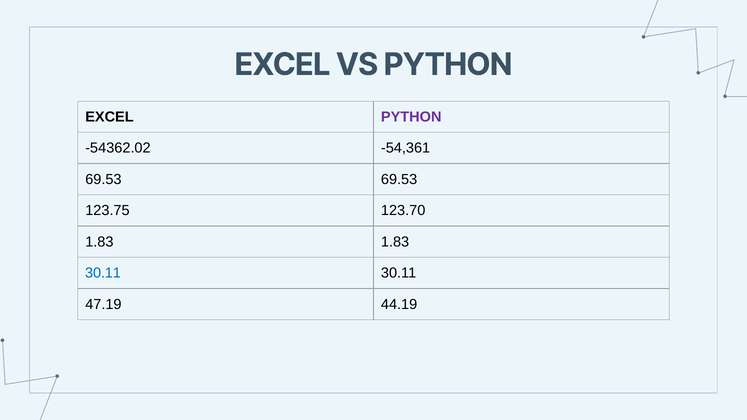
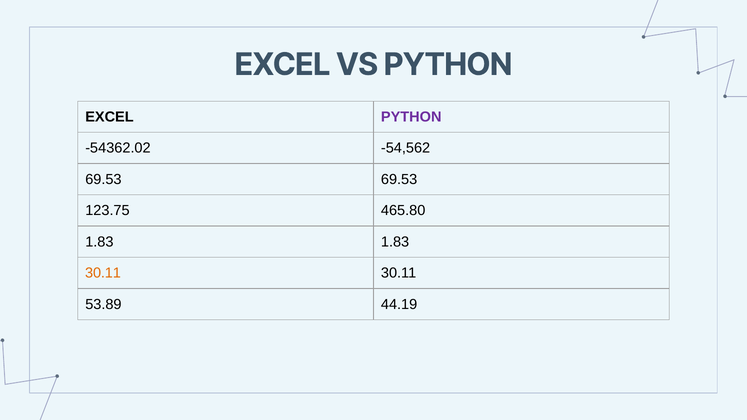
-54,361: -54,361 -> -54,562 (406, 148)
123.70: 123.70 -> 465.80 (403, 211)
30.11 colour: blue -> orange (103, 273)
47.19: 47.19 -> 53.89 (103, 304)
